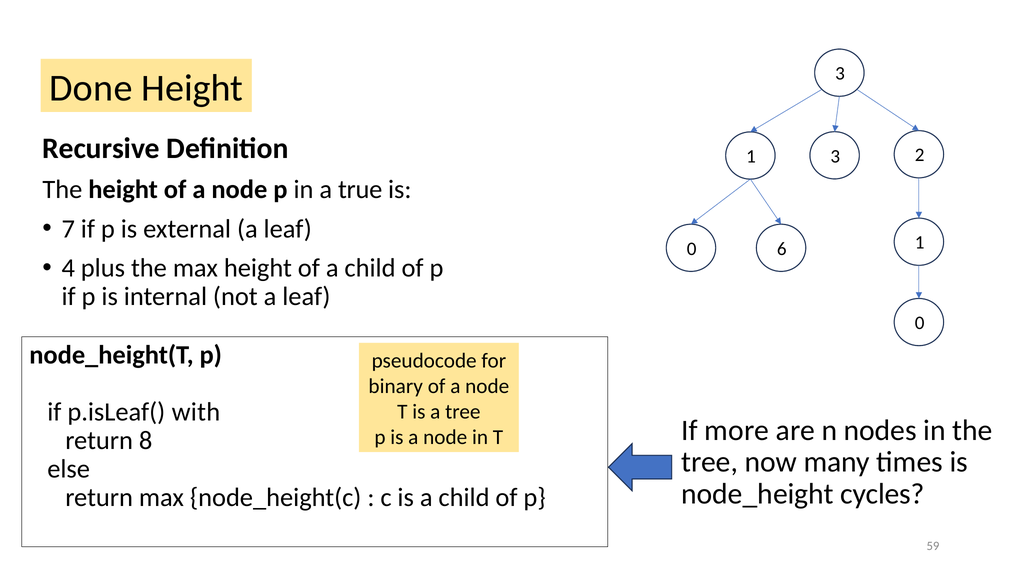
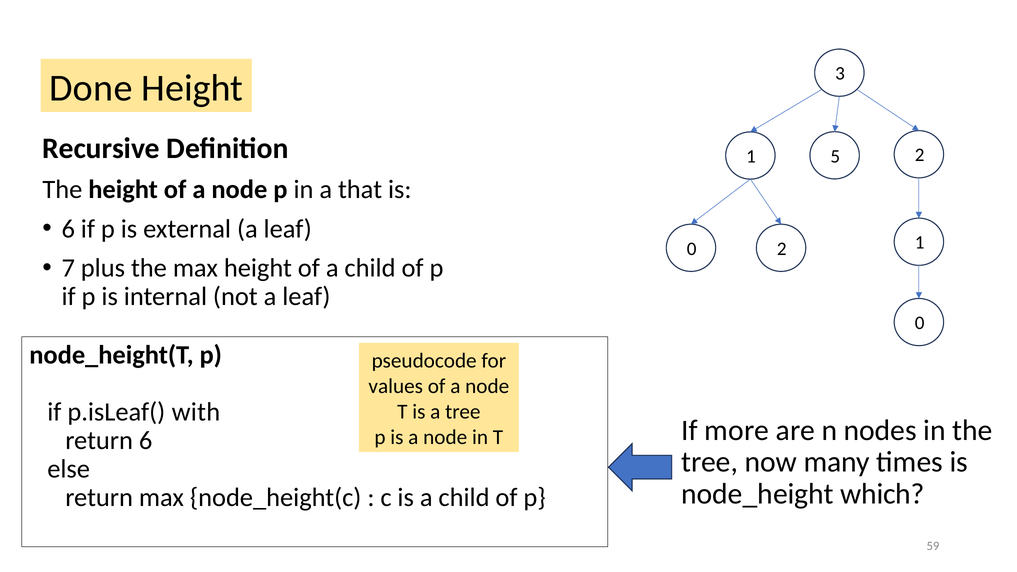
1 3: 3 -> 5 (835, 156)
true: true -> that (360, 190)
7: 7 -> 6 (68, 229)
0 6: 6 -> 2 (782, 249)
4: 4 -> 7 (68, 268)
binary: binary -> values (396, 386)
return 8: 8 -> 6 (146, 441)
cycles: cycles -> which (882, 494)
